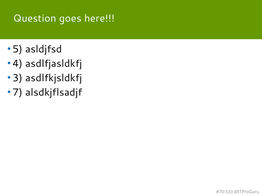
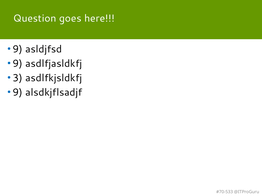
5: 5 -> 9 (18, 49)
4: 4 -> 9 (18, 64)
7: 7 -> 9 (18, 93)
